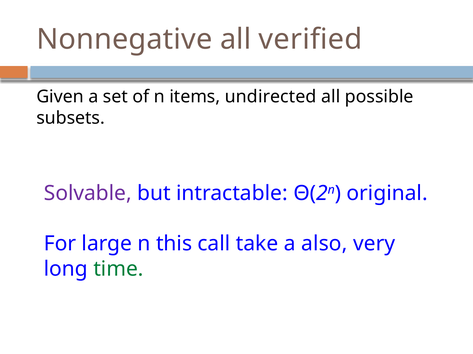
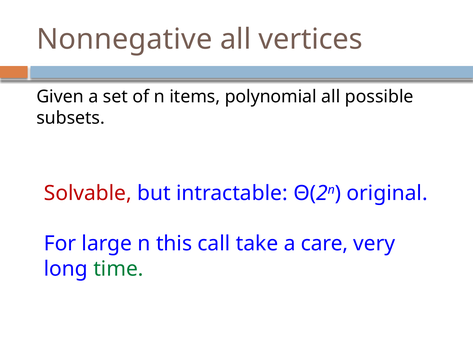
verified: verified -> vertices (311, 39)
undirected: undirected -> polynomial (271, 97)
Solvable colour: purple -> red (88, 194)
also: also -> care (325, 244)
